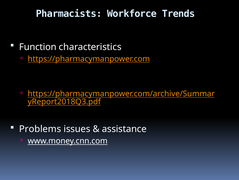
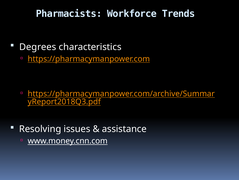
Function: Function -> Degrees (38, 47)
Problems: Problems -> Resolving (40, 129)
